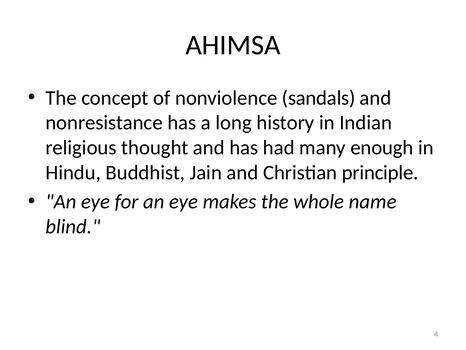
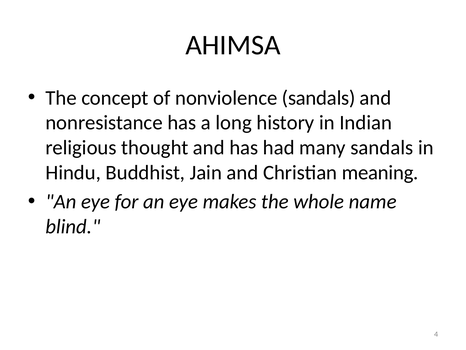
many enough: enough -> sandals (382, 147)
principle: principle -> meaning (380, 172)
